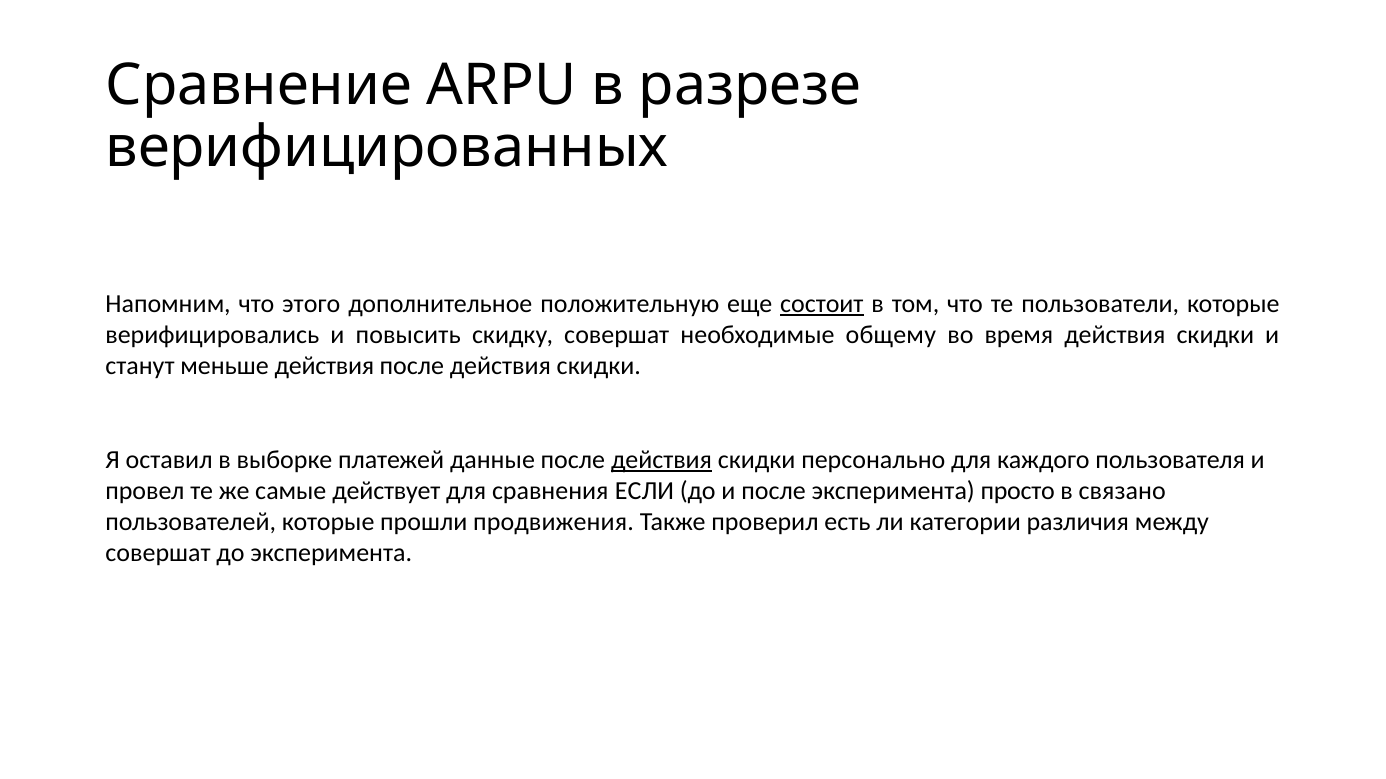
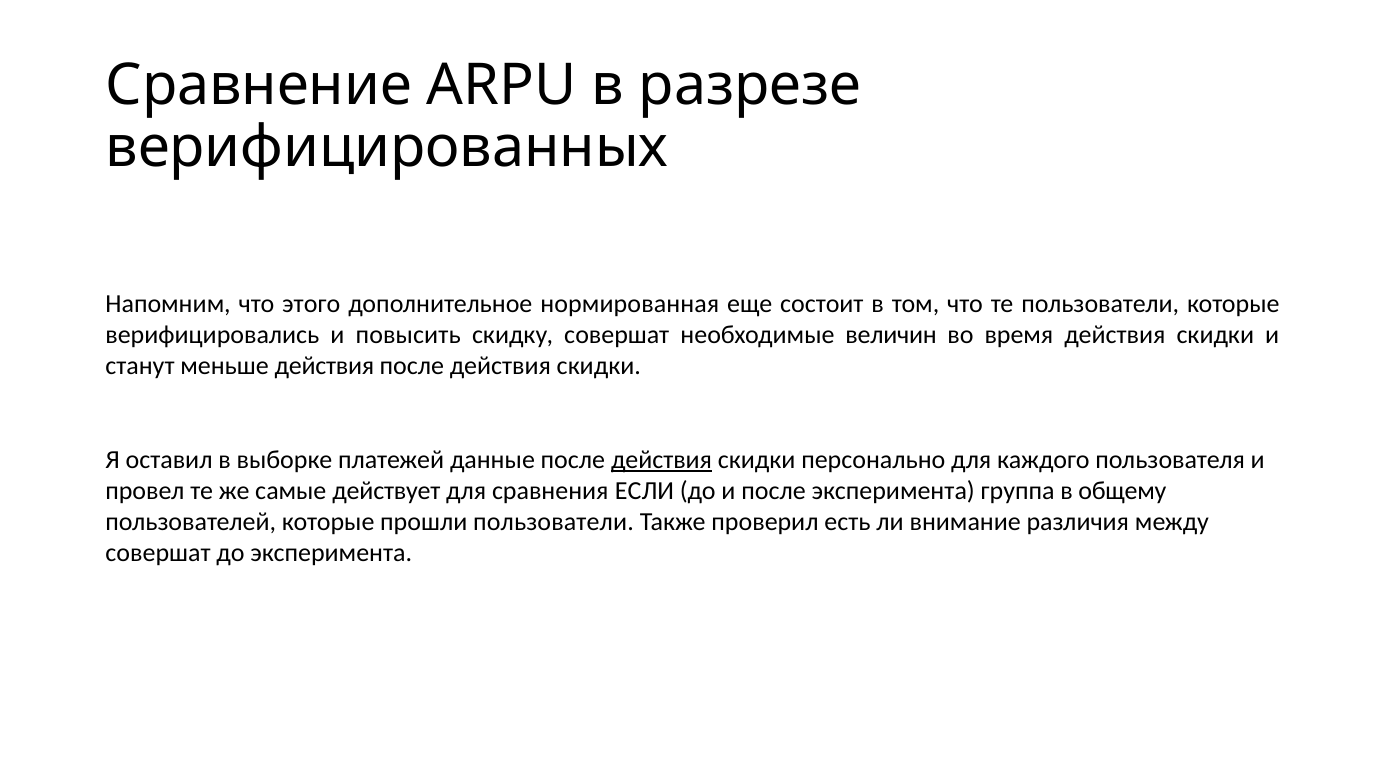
положительную: положительную -> нормированная (630, 304)
состоит underline: present -> none (822, 304)
общему: общему -> величин (891, 335)
просто: просто -> группа (1018, 491)
связано: связано -> общему (1122, 491)
прошли продвижения: продвижения -> пользователи (553, 522)
категории: категории -> внимание (965, 522)
